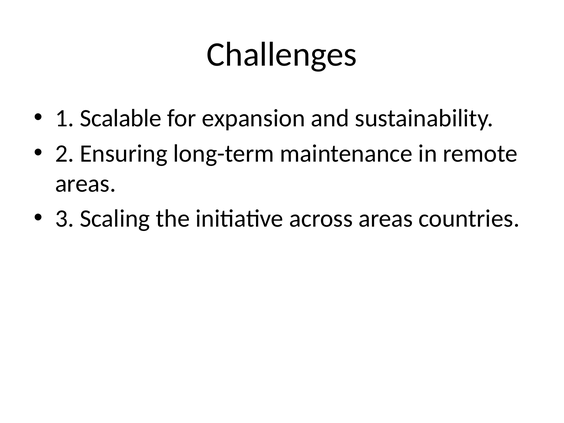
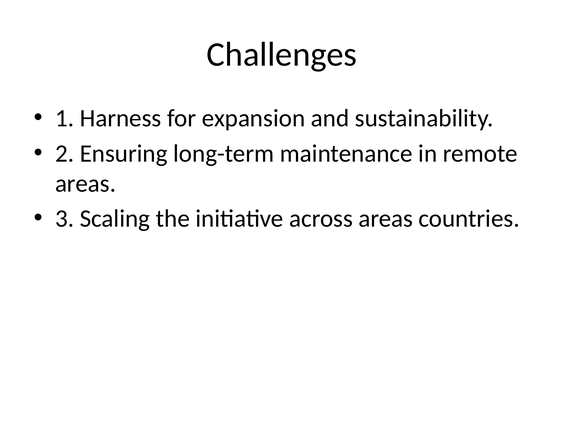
Scalable: Scalable -> Harness (121, 118)
